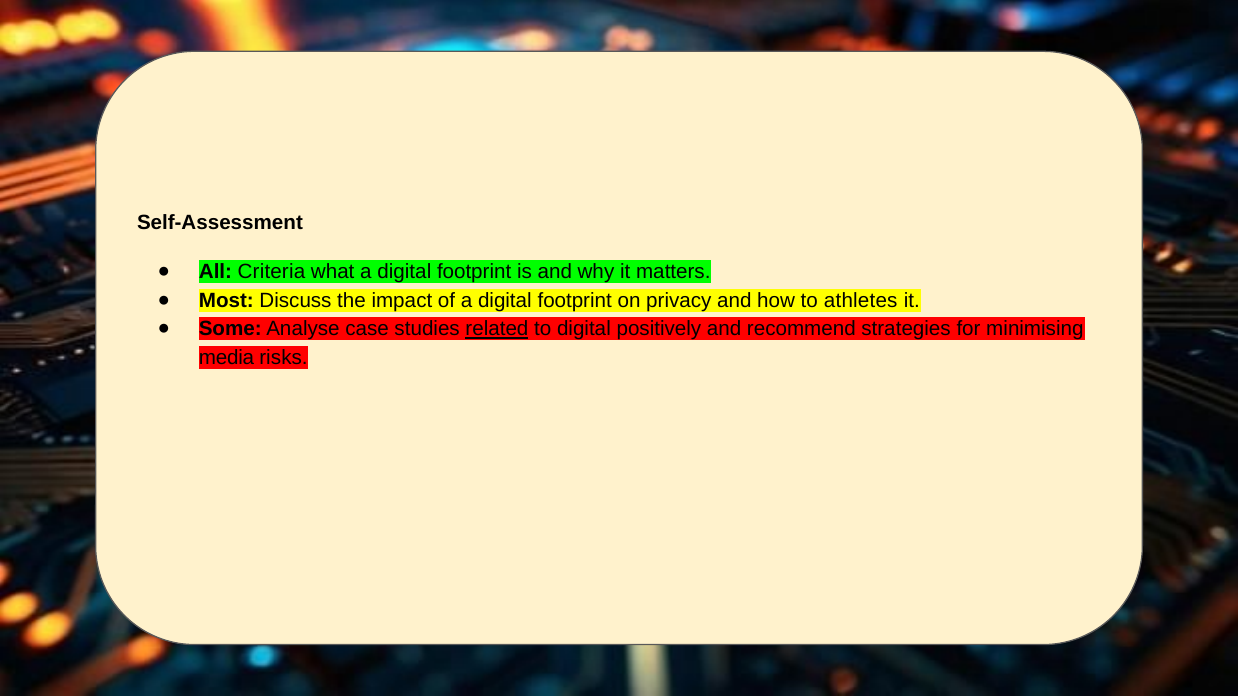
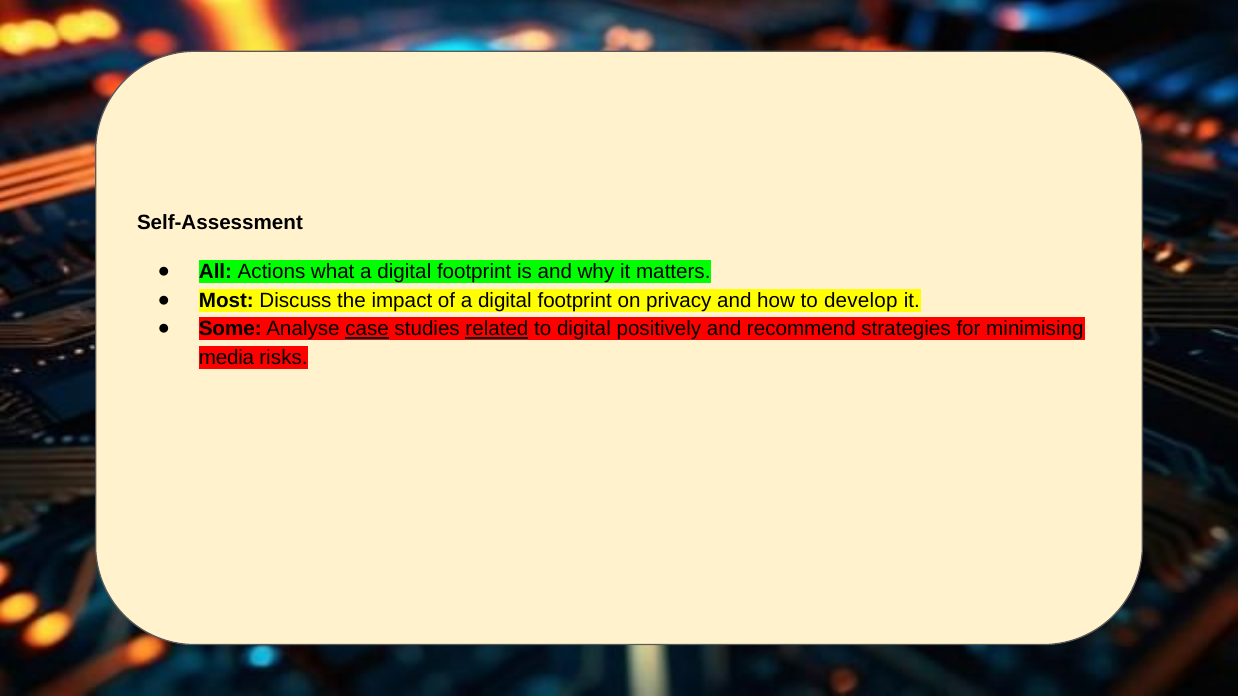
Criteria: Criteria -> Actions (272, 272)
athletes: athletes -> develop (861, 301)
case underline: none -> present (367, 329)
